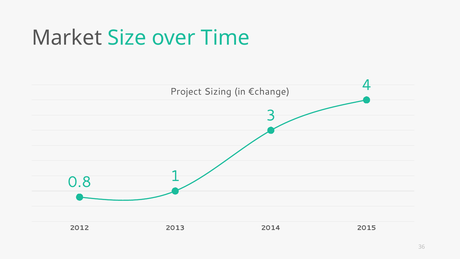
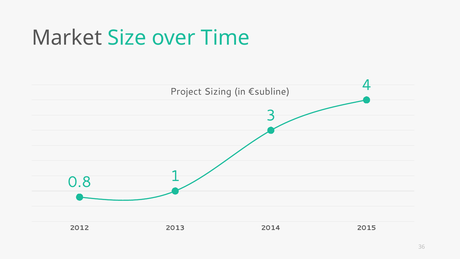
€change: €change -> €subline (269, 92)
